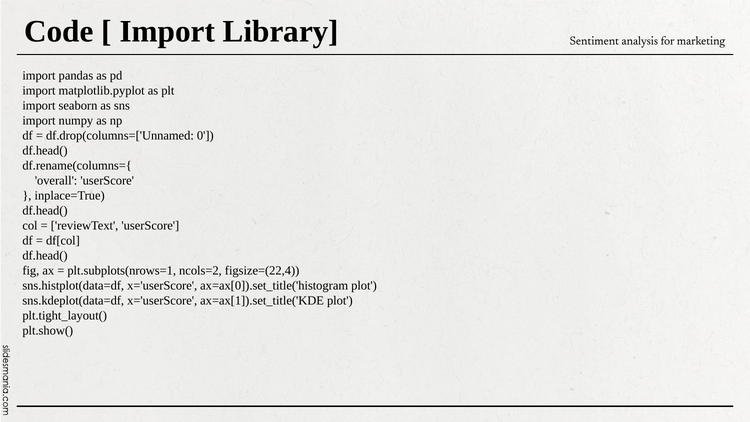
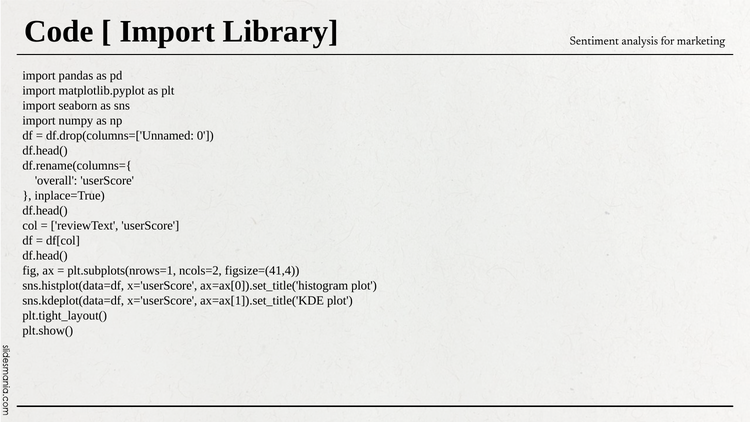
figsize=(22,4: figsize=(22,4 -> figsize=(41,4 (262, 270)
